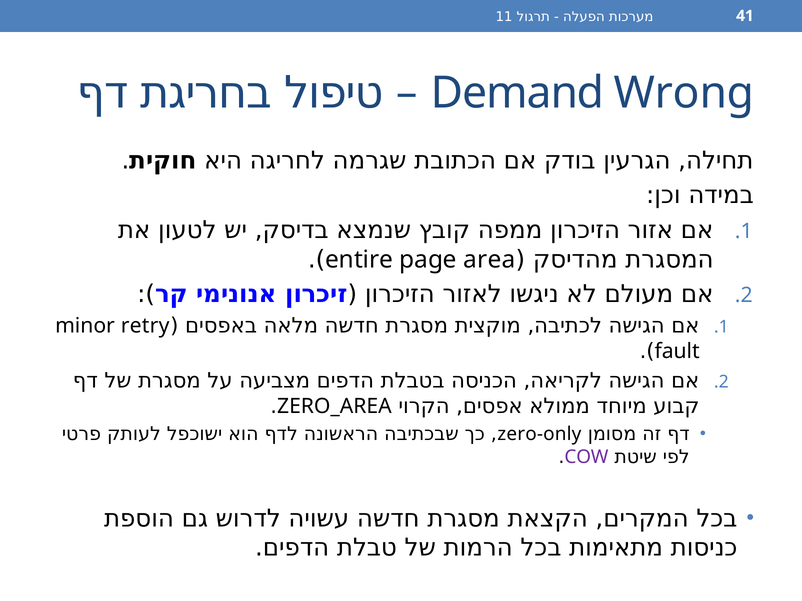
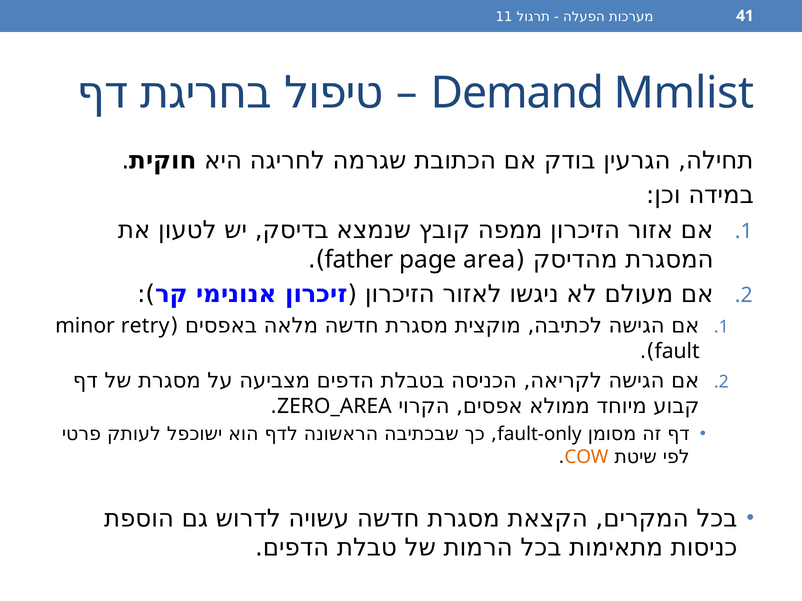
Wrong: Wrong -> Mmlist (684, 93)
entire: entire -> father (359, 260)
zero-only: zero-only -> fault-only (539, 435)
COW colour: purple -> orange (586, 457)
